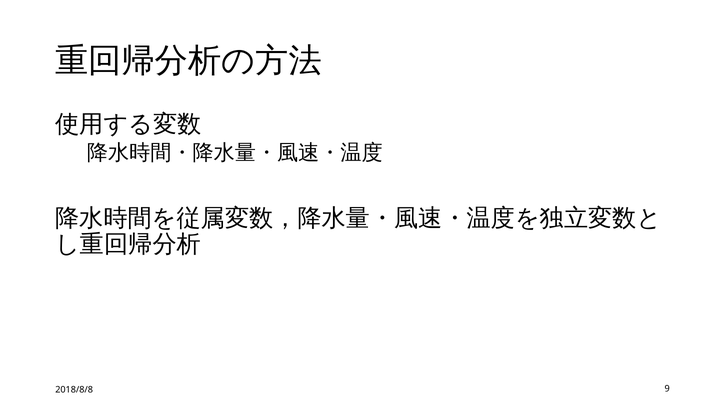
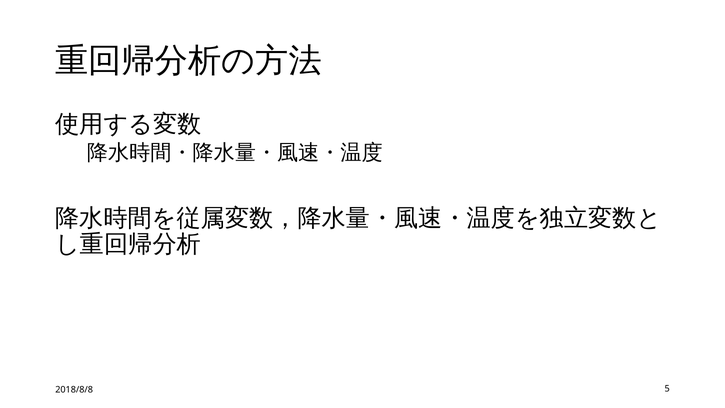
9: 9 -> 5 (667, 389)
